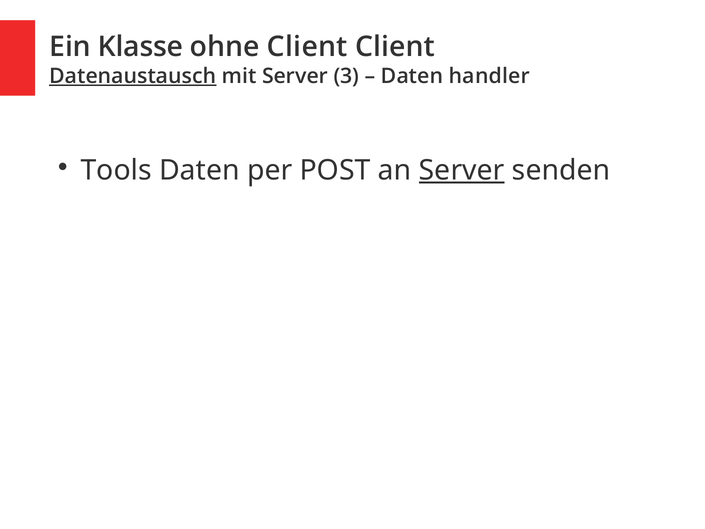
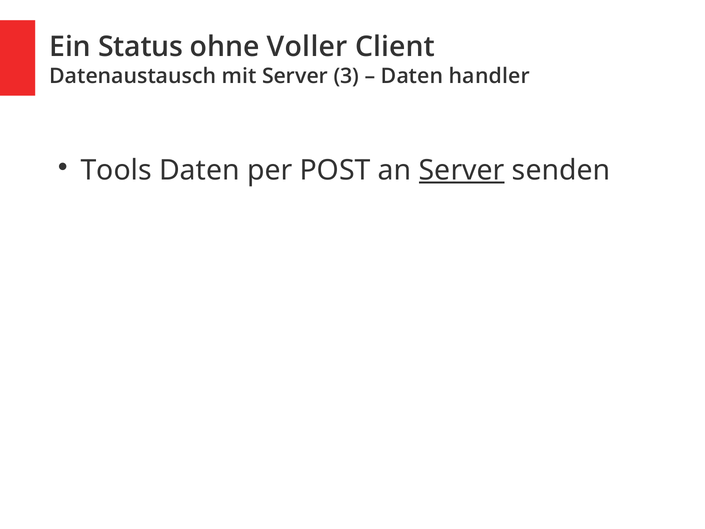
Klasse: Klasse -> Status (141, 47)
ohne Client: Client -> Voller (307, 47)
Datenaustausch underline: present -> none (133, 76)
